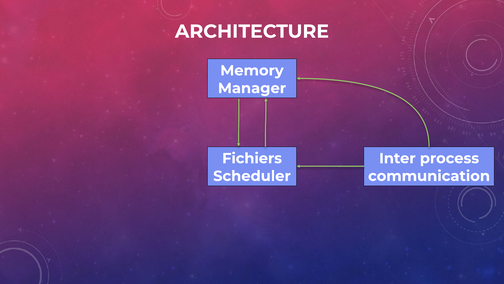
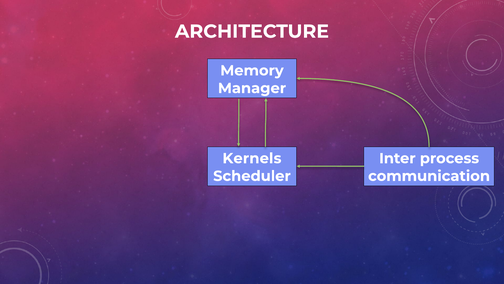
Fichiers: Fichiers -> Kernels (252, 158)
